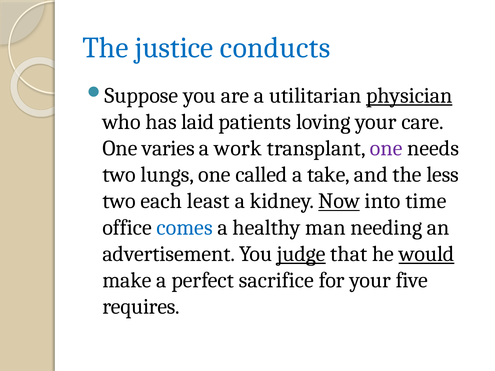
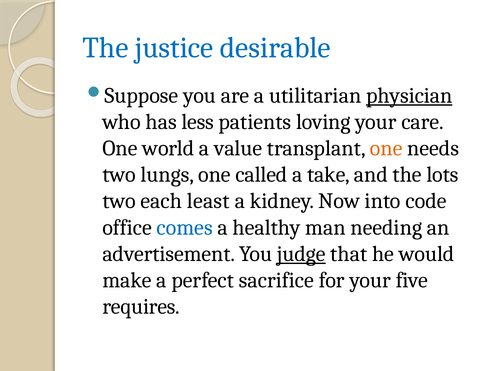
conducts: conducts -> desirable (275, 48)
laid: laid -> less (198, 122)
varies: varies -> world (168, 148)
work: work -> value (238, 148)
one colour: purple -> orange (386, 148)
less: less -> lots (442, 175)
Now underline: present -> none (339, 201)
time: time -> code (426, 201)
would underline: present -> none (427, 254)
